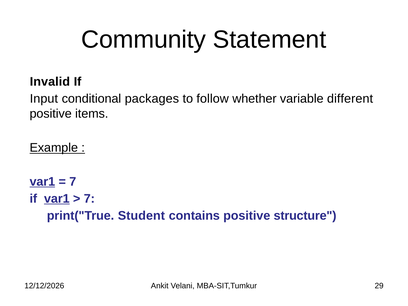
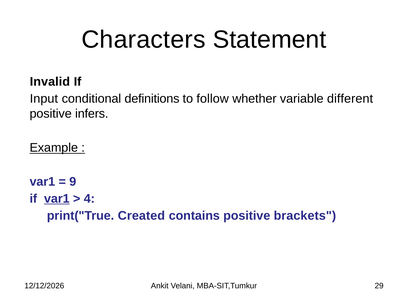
Community: Community -> Characters (143, 39)
packages: packages -> definitions (152, 99)
items: items -> infers (92, 114)
var1 underline: present -> none (42, 182)
7: 7 -> 9 (73, 182)
7: 7 -> 4 (89, 199)
Student: Student -> Created (141, 216)
structure: structure -> brackets (305, 216)
